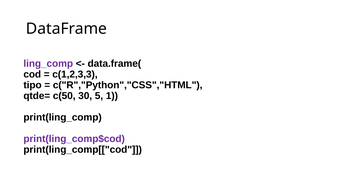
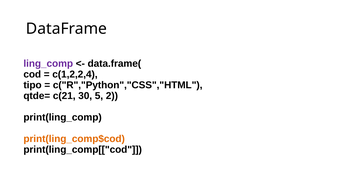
c(1,2,3,3: c(1,2,3,3 -> c(1,2,2,4 (75, 74)
c(50: c(50 -> c(21 (64, 96)
1: 1 -> 2 (112, 96)
print(ling_comp$cod colour: purple -> orange (74, 139)
